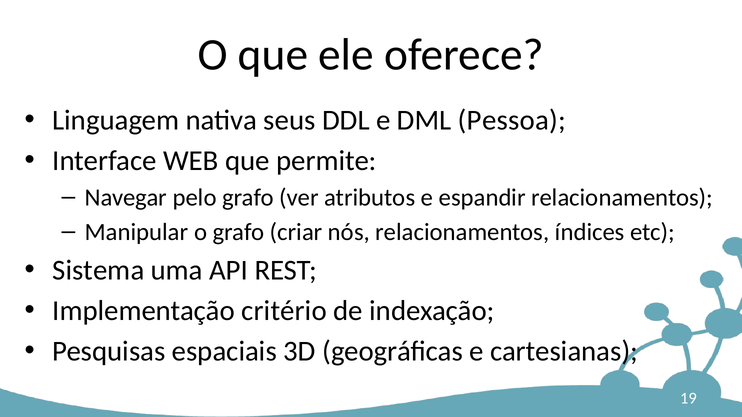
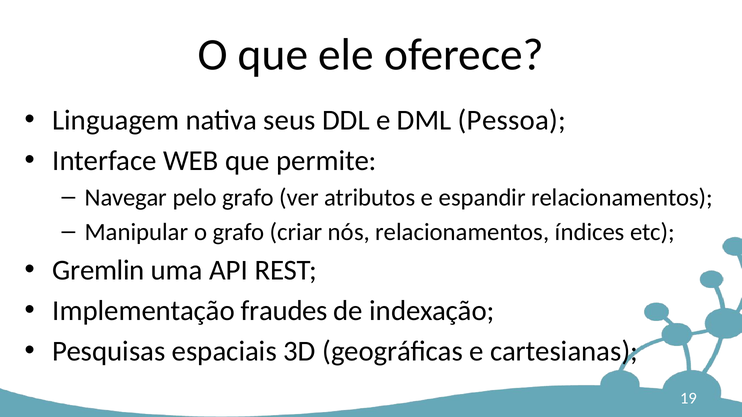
Sistema: Sistema -> Gremlin (98, 271)
critério: critério -> fraudes (284, 311)
